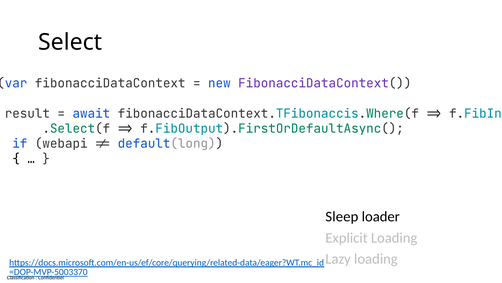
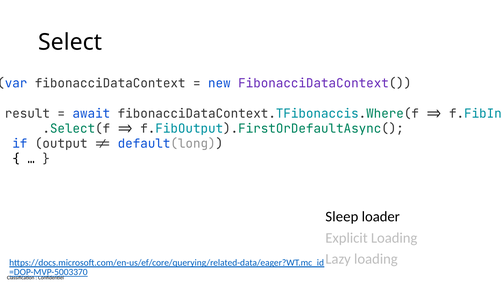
webapi: webapi -> output (61, 143)
